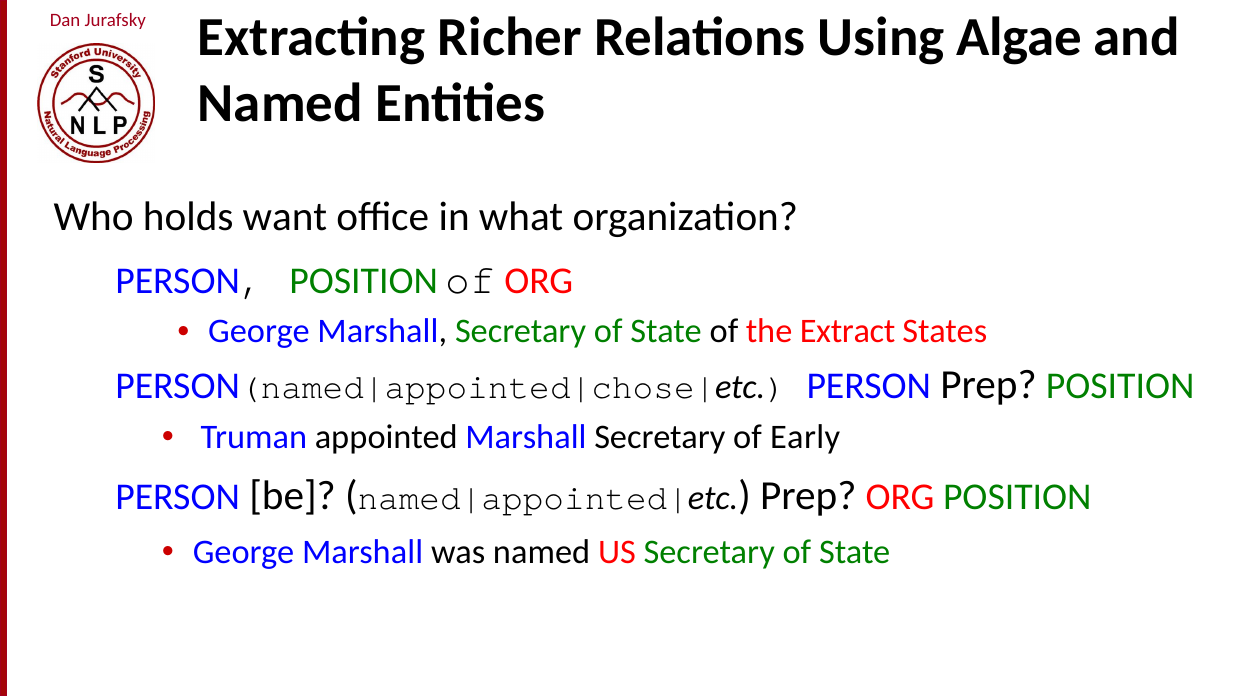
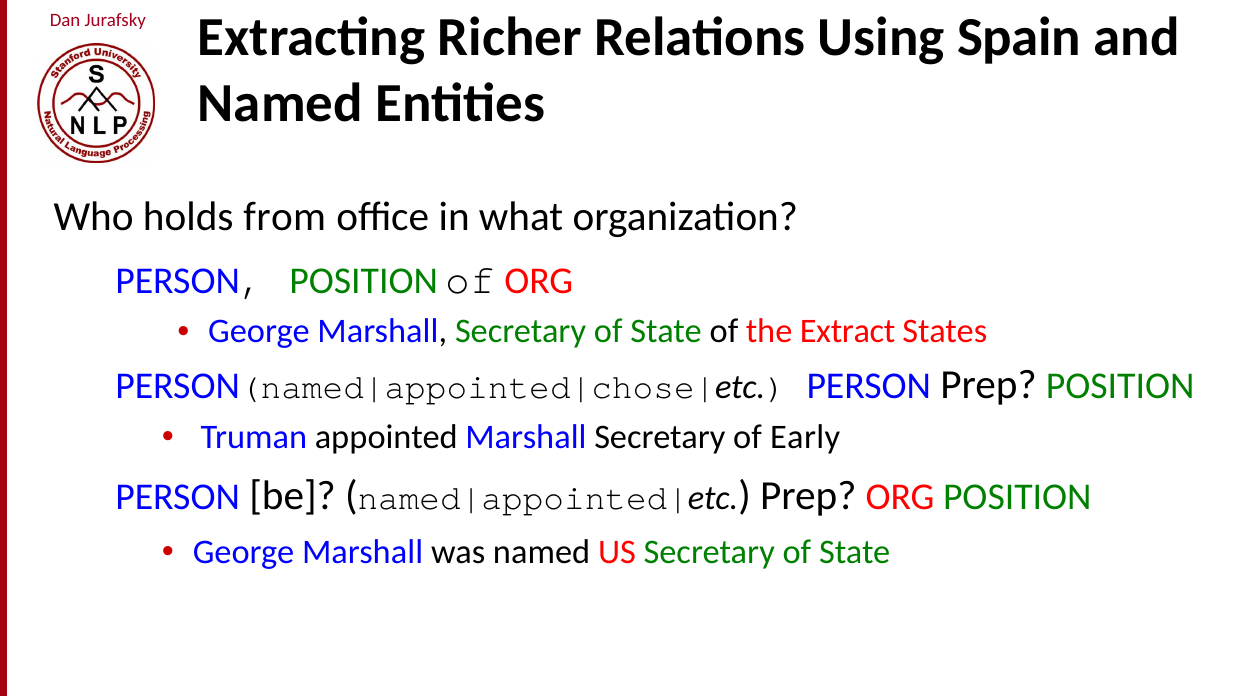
Algae: Algae -> Spain (1019, 38)
want: want -> from (285, 217)
